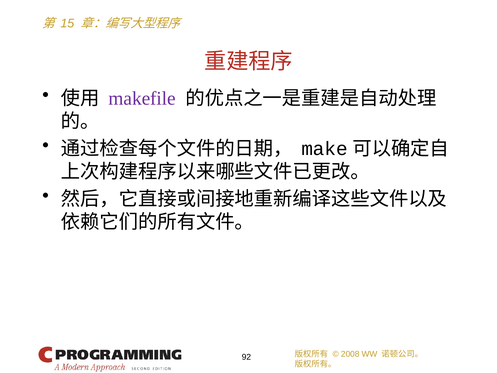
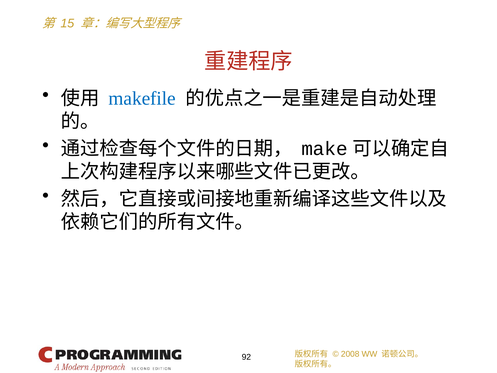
makefile colour: purple -> blue (142, 98)
